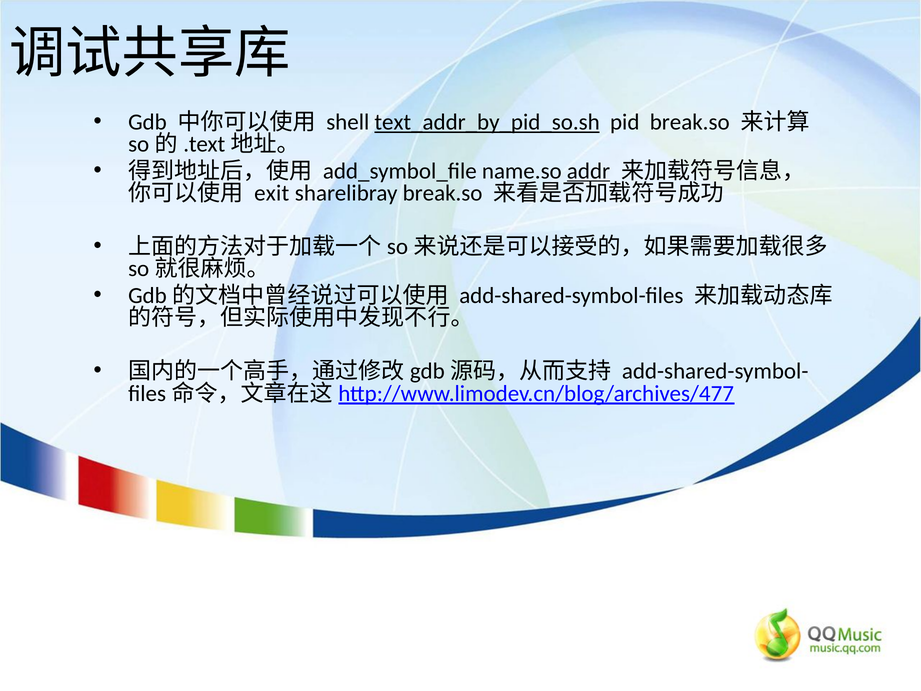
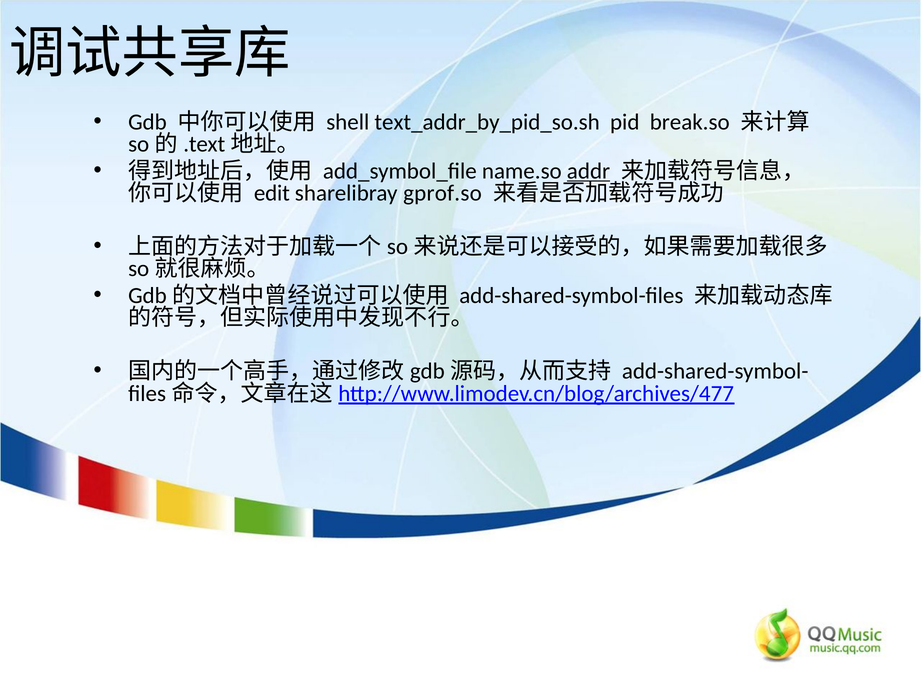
text_addr_by_pid_so.sh underline: present -> none (487, 122)
exit: exit -> edit (272, 193)
sharelibray break.so: break.so -> gprof.so (442, 193)
